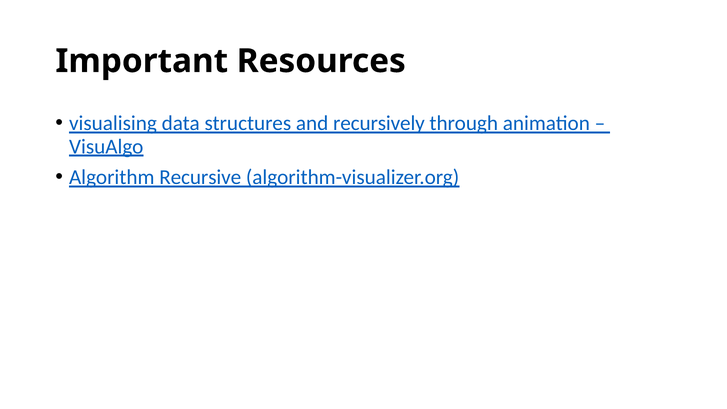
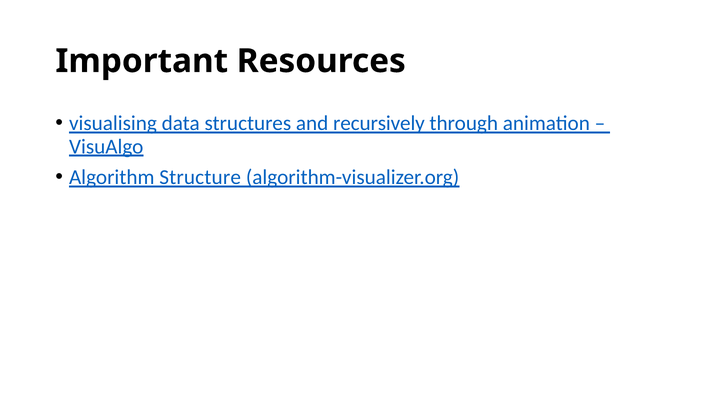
Recursive: Recursive -> Structure (200, 177)
